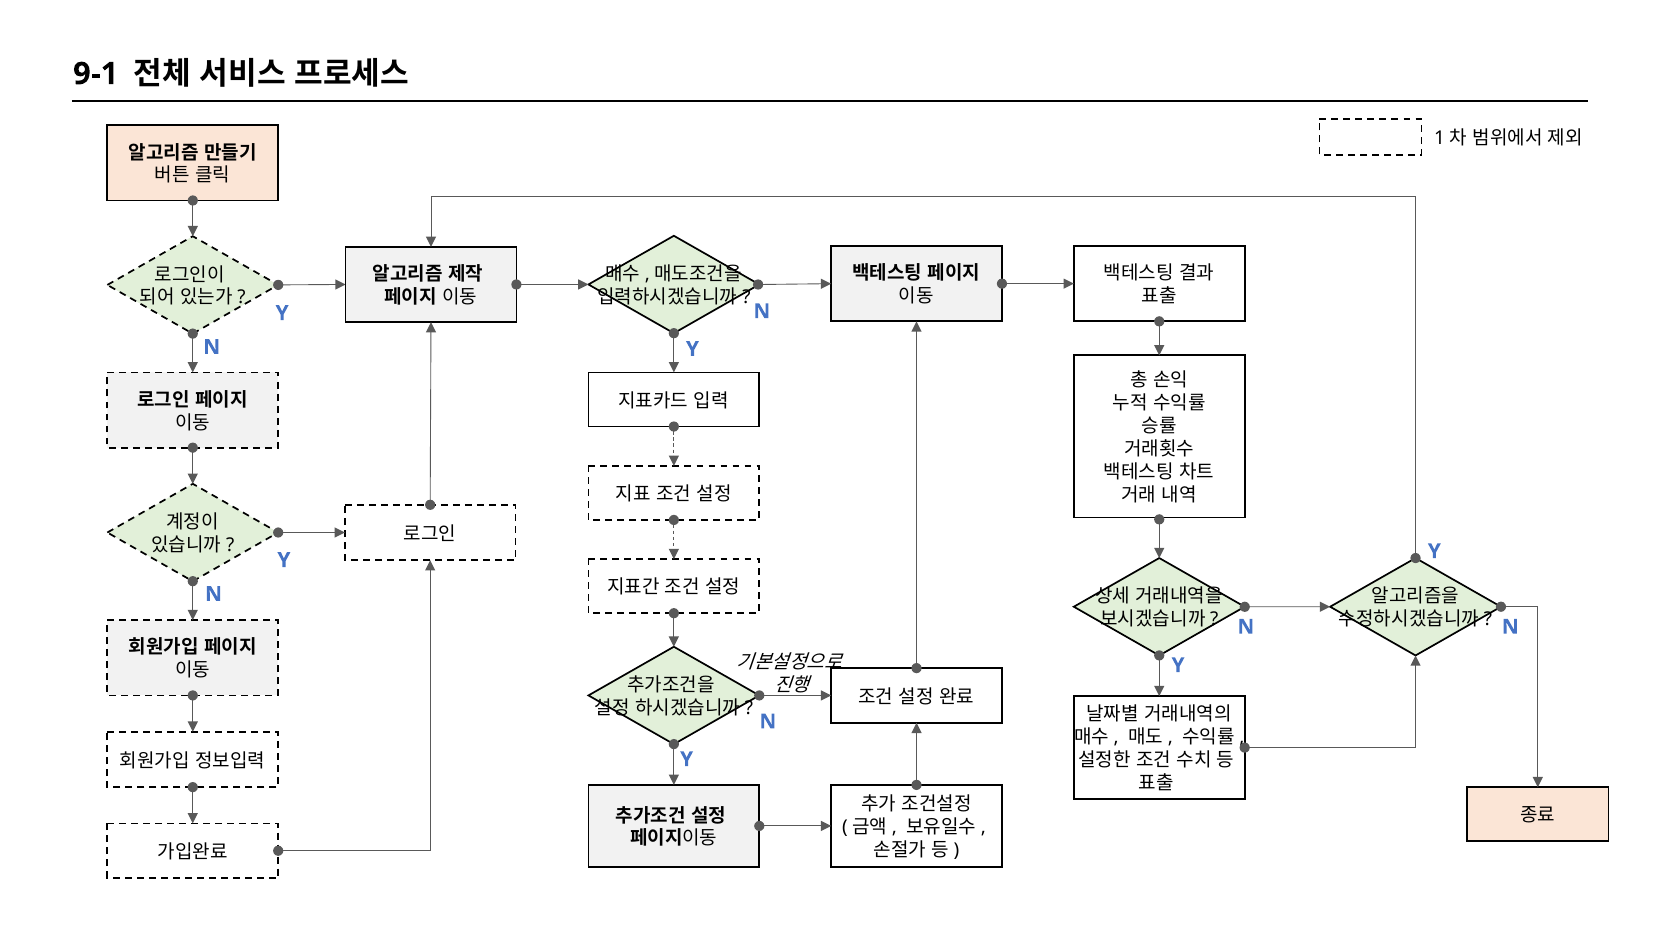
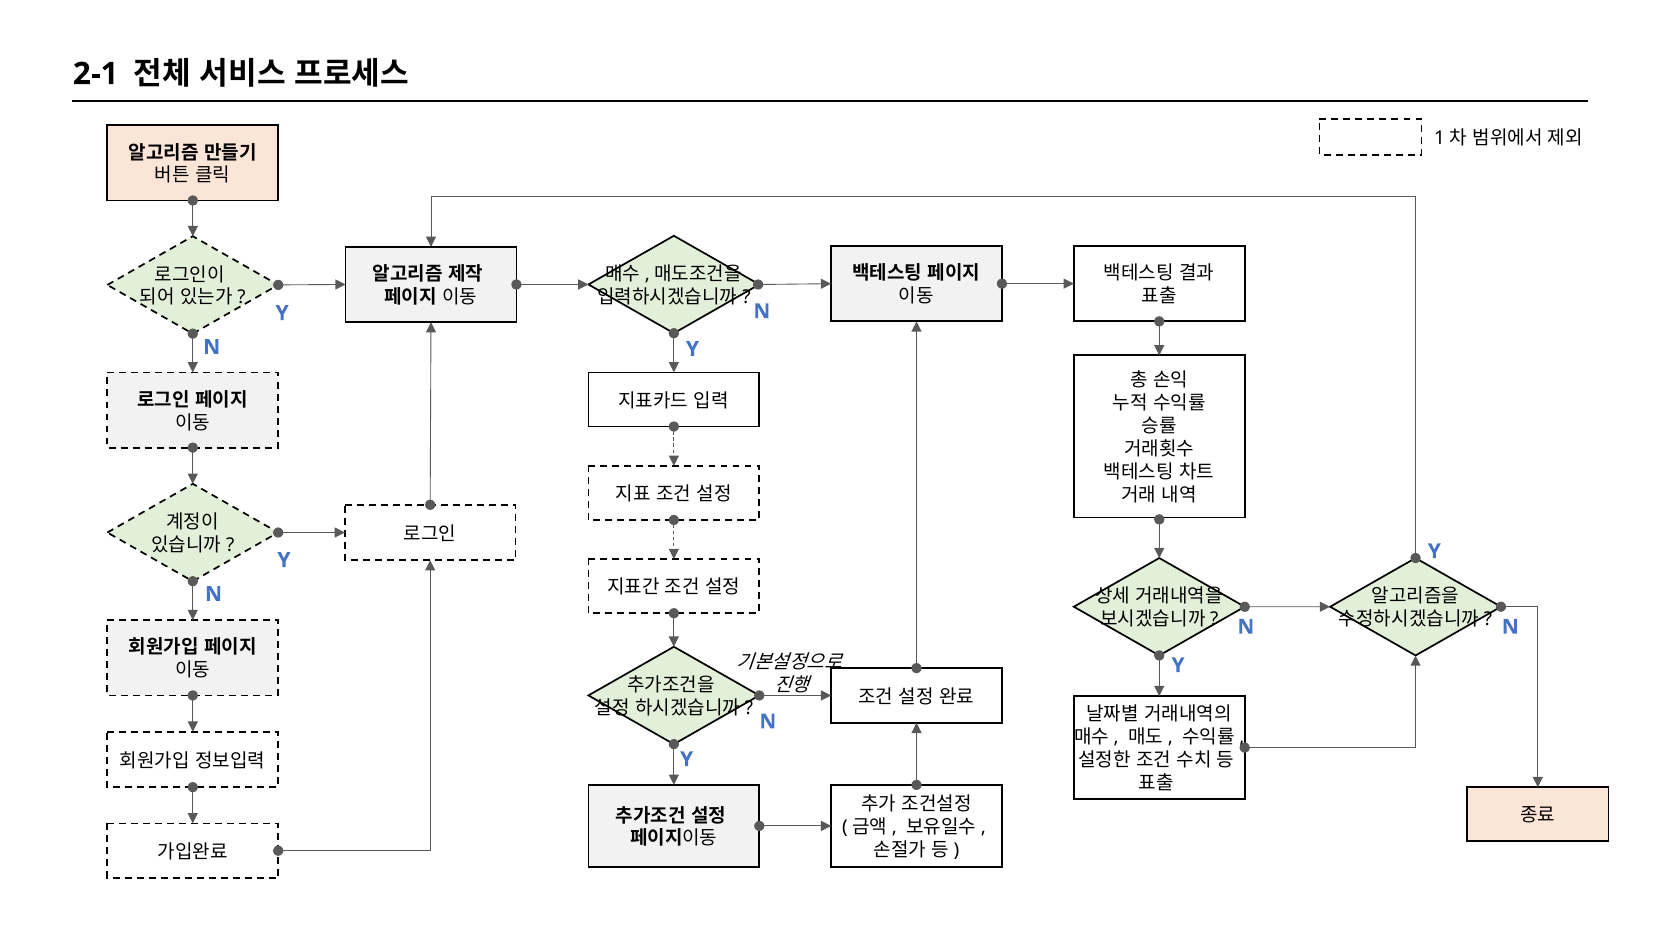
9-1: 9-1 -> 2-1 (96, 74)
